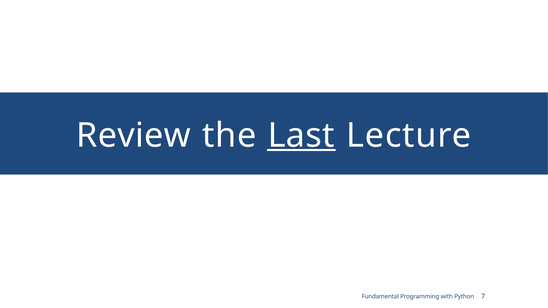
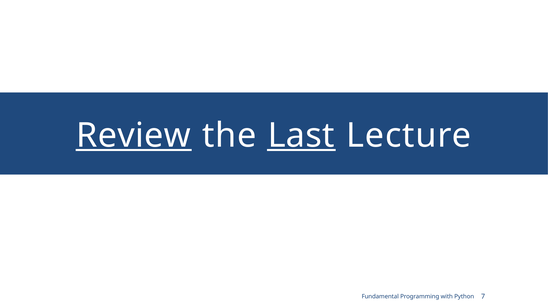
Review underline: none -> present (133, 136)
